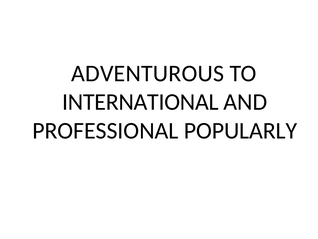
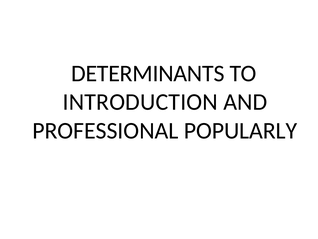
ADVENTUROUS: ADVENTUROUS -> DETERMINANTS (148, 73)
INTERNATIONAL: INTERNATIONAL -> INTRODUCTION (140, 102)
